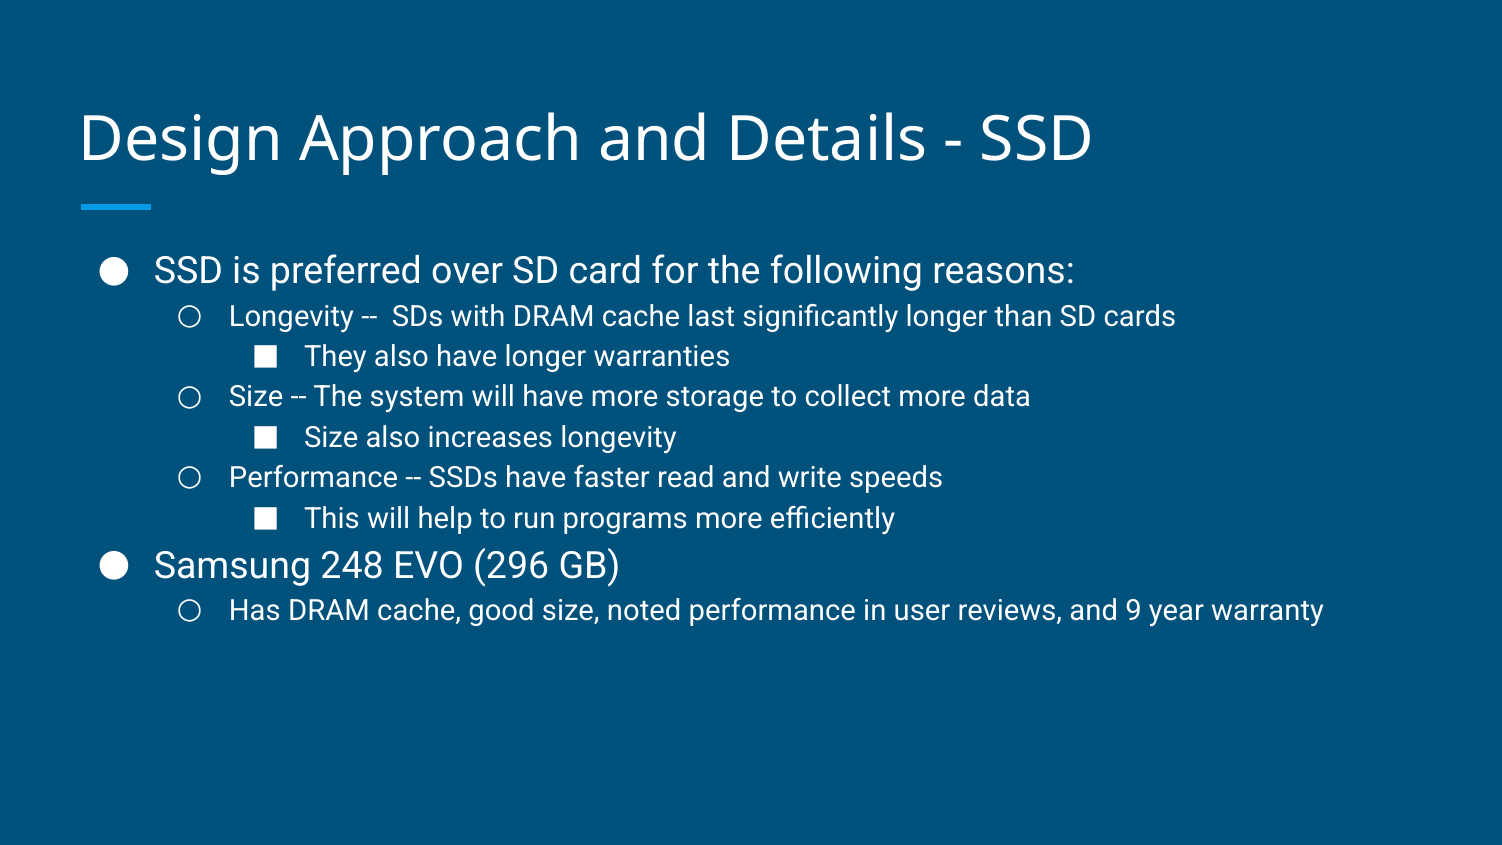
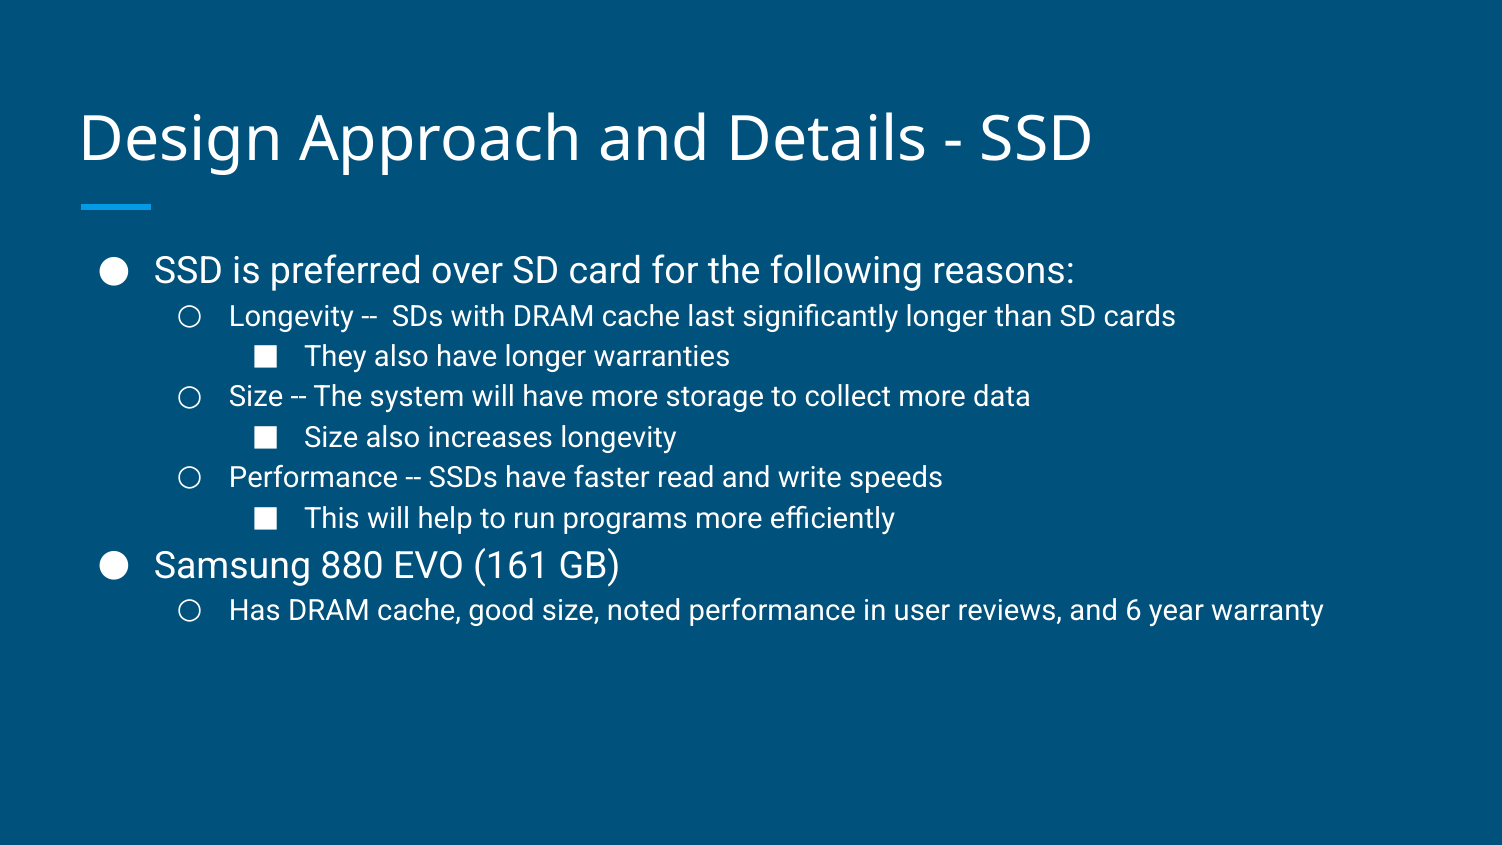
248: 248 -> 880 (352, 566)
296: 296 -> 161 (511, 566)
9: 9 -> 6 (1134, 610)
